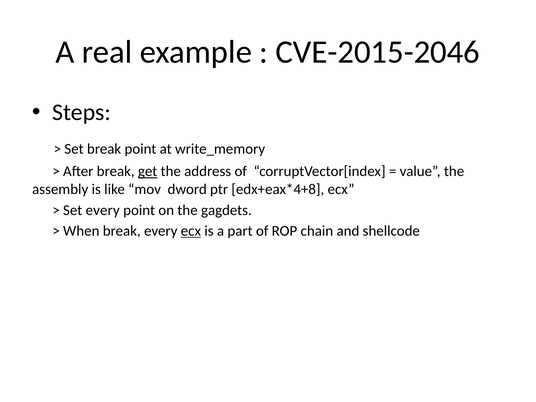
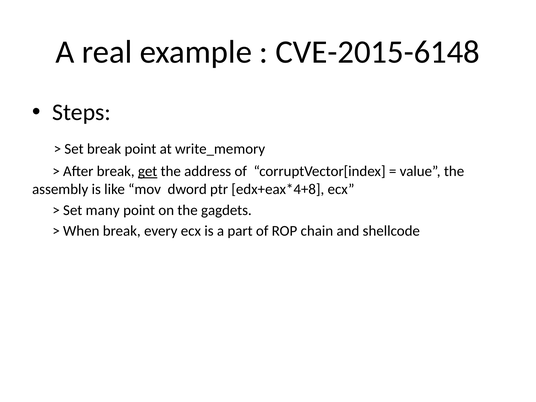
CVE-2015-2046: CVE-2015-2046 -> CVE-2015-6148 (378, 52)
Set every: every -> many (103, 210)
ecx underline: present -> none (191, 231)
